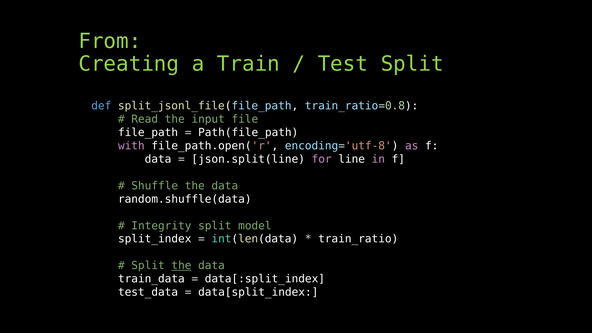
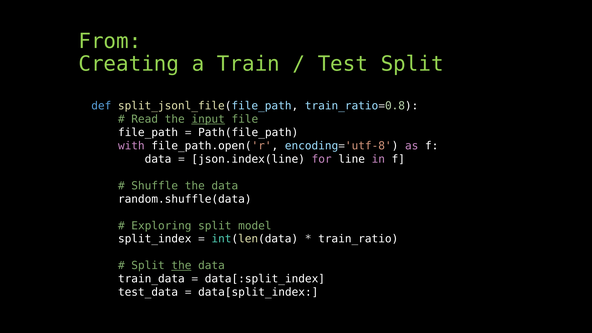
input underline: none -> present (208, 119)
json.split(line: json.split(line -> json.index(line (248, 159)
Integrity: Integrity -> Exploring (161, 226)
